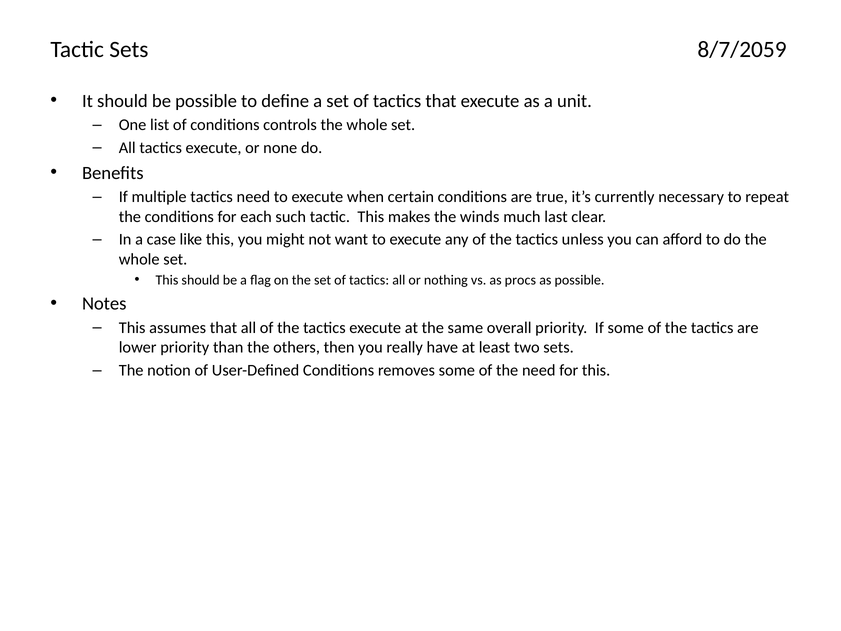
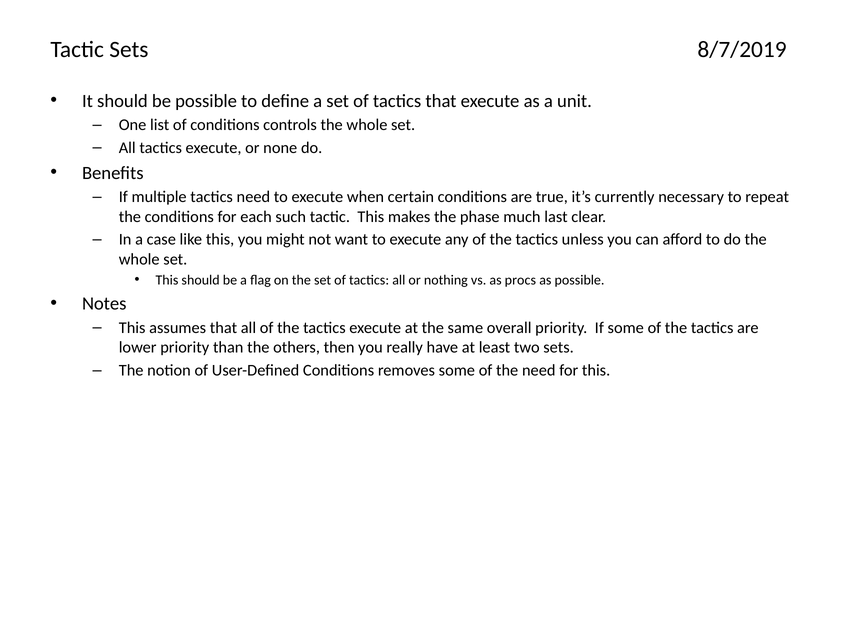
8/7/2059: 8/7/2059 -> 8/7/2019 (742, 49)
winds: winds -> phase (480, 217)
